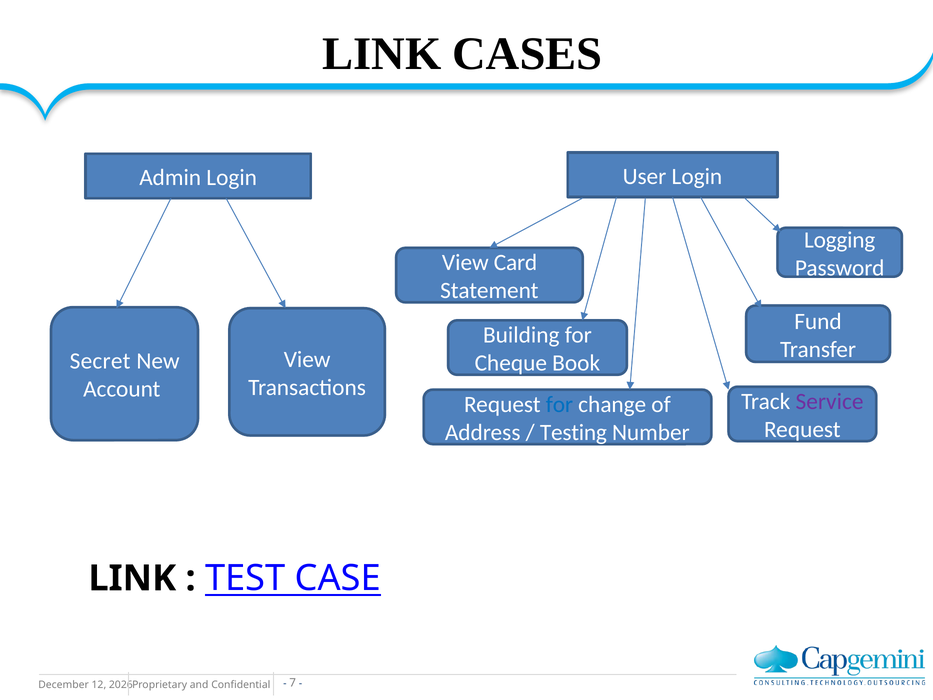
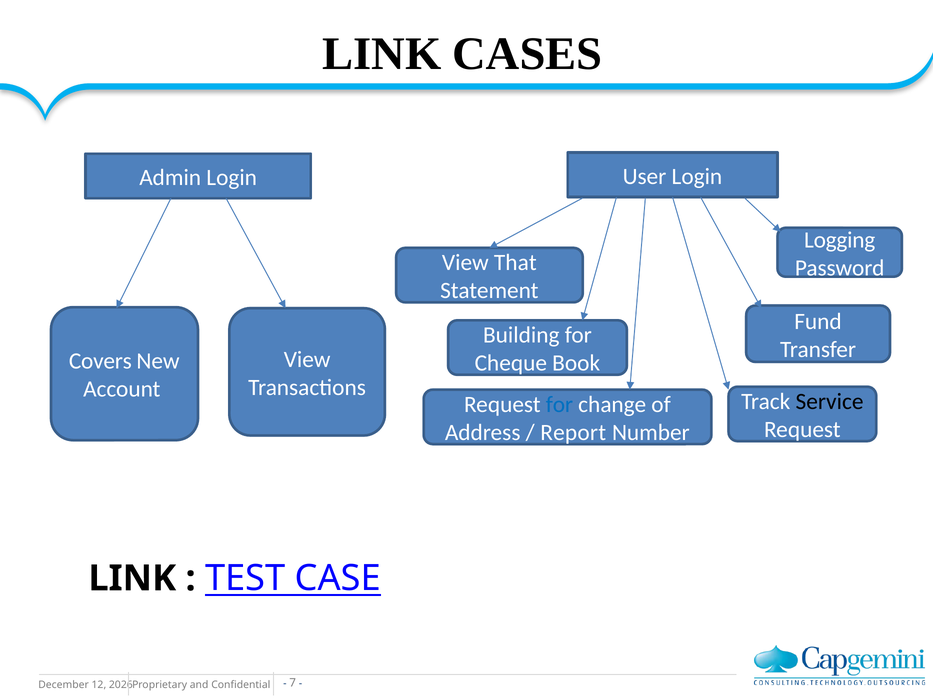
Card: Card -> That (515, 263)
Secret: Secret -> Covers (100, 361)
Service colour: purple -> black (830, 401)
Testing: Testing -> Report (573, 432)
